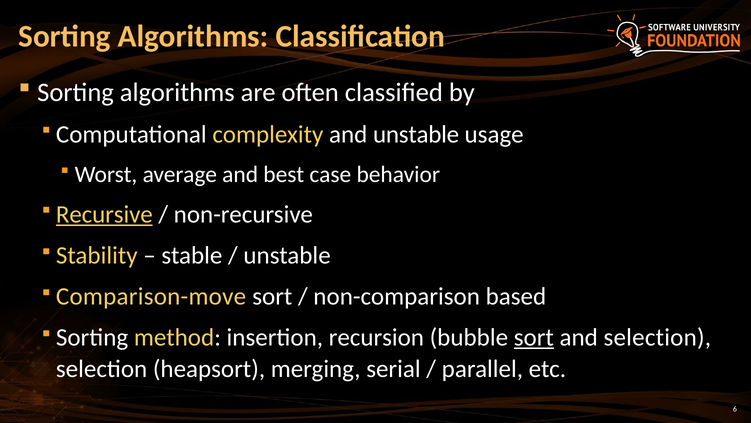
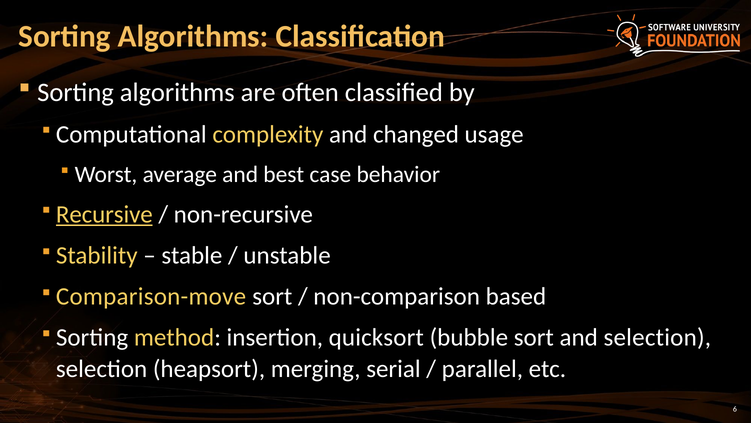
and unstable: unstable -> changed (416, 134)
recursion: recursion -> quicksort (376, 337)
sort underline: present -> none (534, 337)
